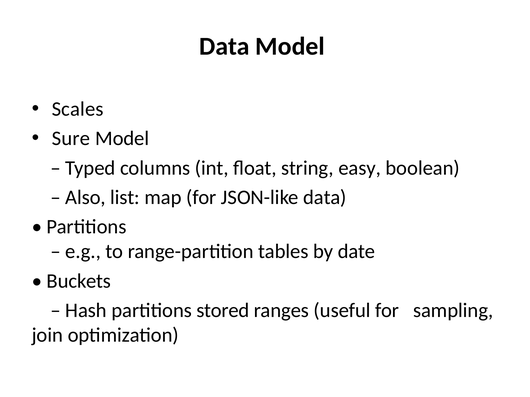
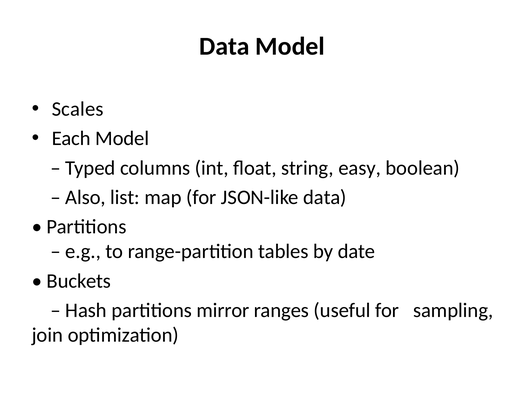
Sure: Sure -> Each (71, 139)
stored: stored -> mirror (223, 311)
